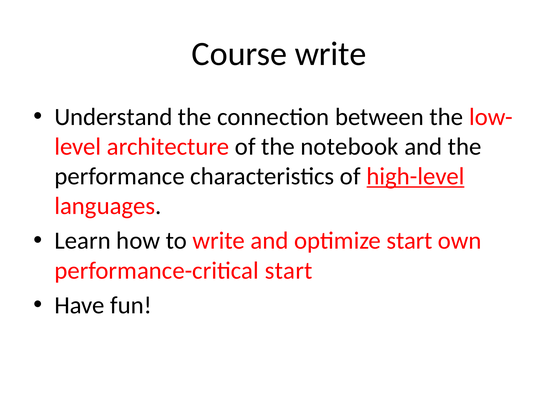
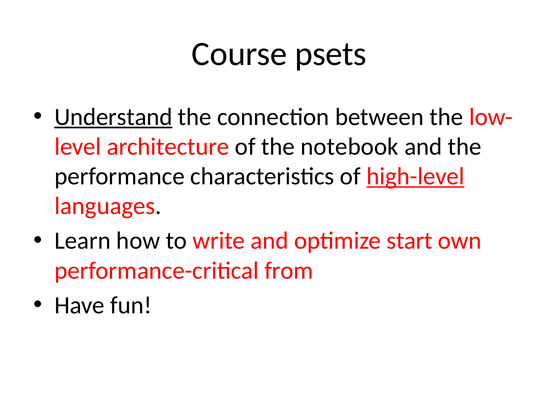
Course write: write -> psets (331, 54)
Understand underline: none -> present (113, 117)
performance-critical start: start -> from (289, 271)
